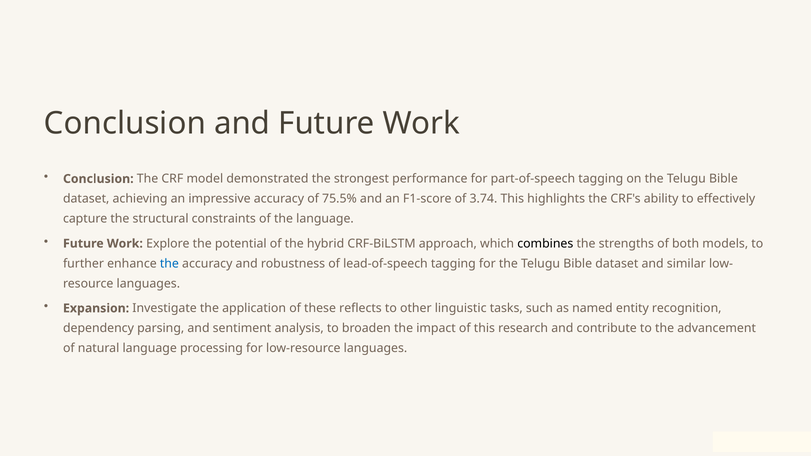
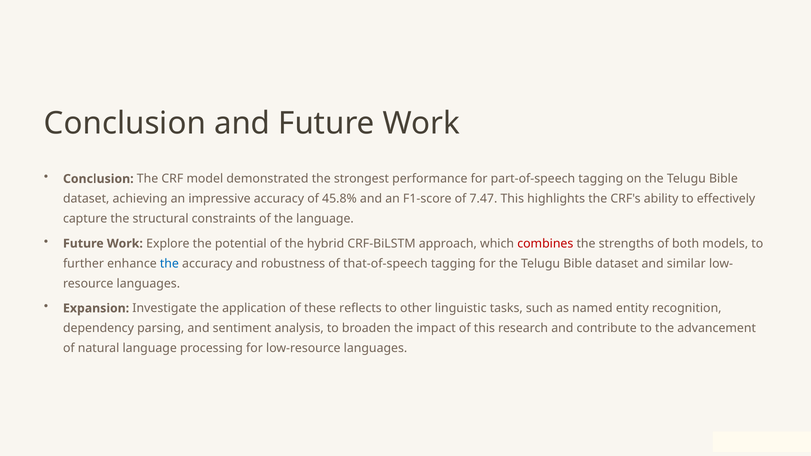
75.5%: 75.5% -> 45.8% (339, 199)
3.74: 3.74 -> 7.47 (483, 199)
combines colour: black -> red (545, 244)
lead-of-speech: lead-of-speech -> that-of-speech (385, 264)
